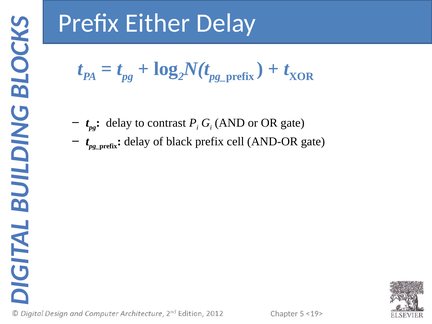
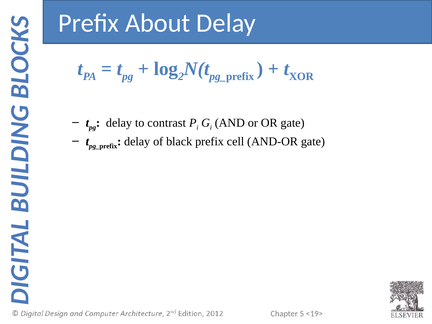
Either: Either -> About (158, 23)
